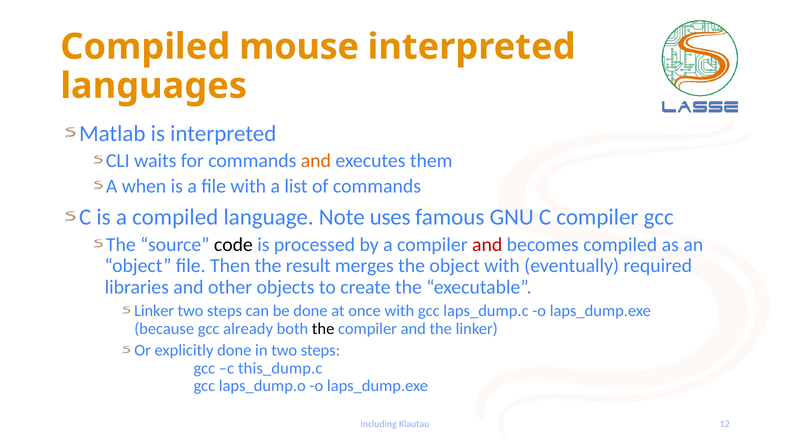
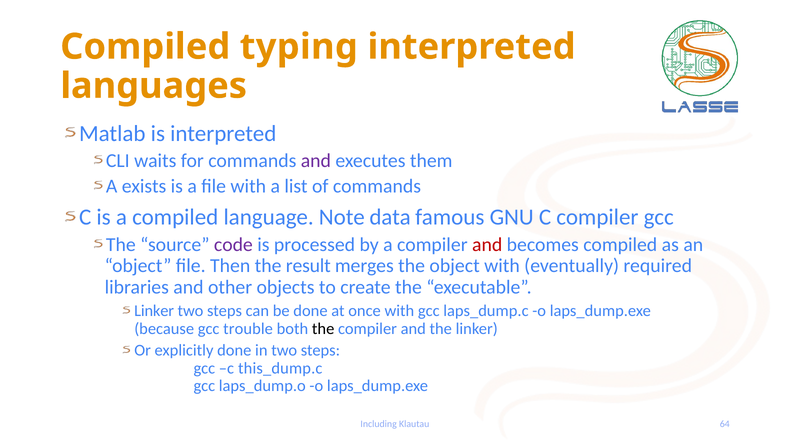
mouse: mouse -> typing (299, 47)
and colour: orange -> purple (316, 161)
when: when -> exists (144, 186)
uses: uses -> data (390, 218)
code colour: black -> purple (233, 245)
already: already -> trouble (248, 329)
12: 12 -> 64 (725, 424)
